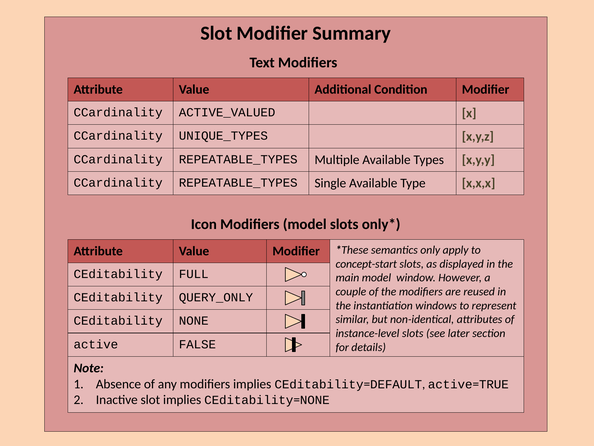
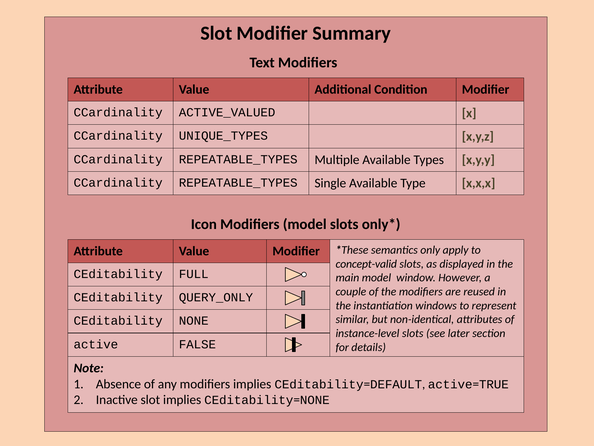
concept-start: concept-start -> concept-valid (366, 264)
